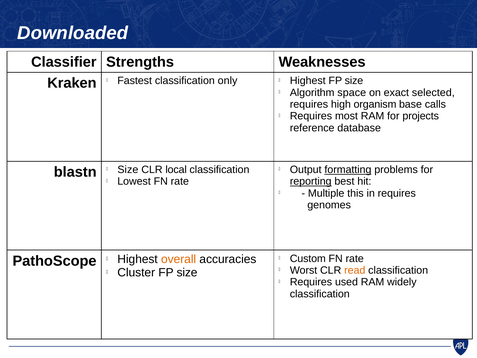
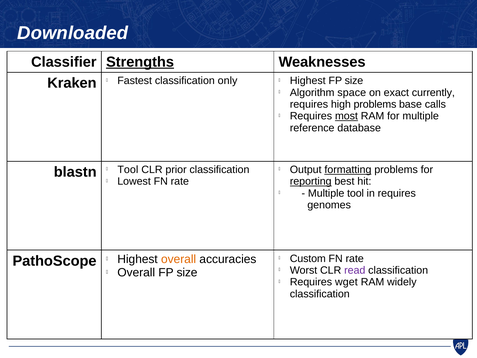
Strengths underline: none -> present (140, 62)
selected: selected -> currently (433, 93)
high organism: organism -> problems (375, 104)
most underline: none -> present (346, 116)
for projects: projects -> multiple (421, 116)
Size: Size -> Tool (128, 170)
local: local -> prior (176, 170)
Multiple this: this -> tool (356, 193)
read colour: orange -> purple (355, 270)
Cluster: Cluster -> Overall (136, 273)
used: used -> wget (346, 282)
